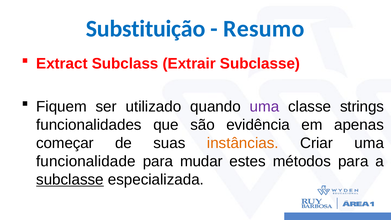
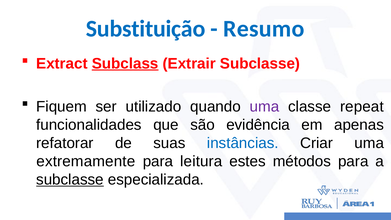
Subclass underline: none -> present (125, 63)
strings: strings -> repeat (362, 107)
começar: começar -> refatorar (65, 143)
instâncias colour: orange -> blue (243, 143)
funcionalidade: funcionalidade -> extremamente (86, 161)
mudar: mudar -> leitura (201, 161)
